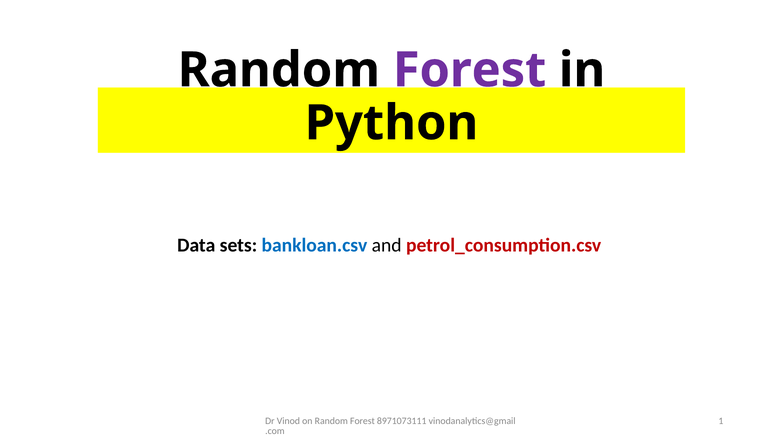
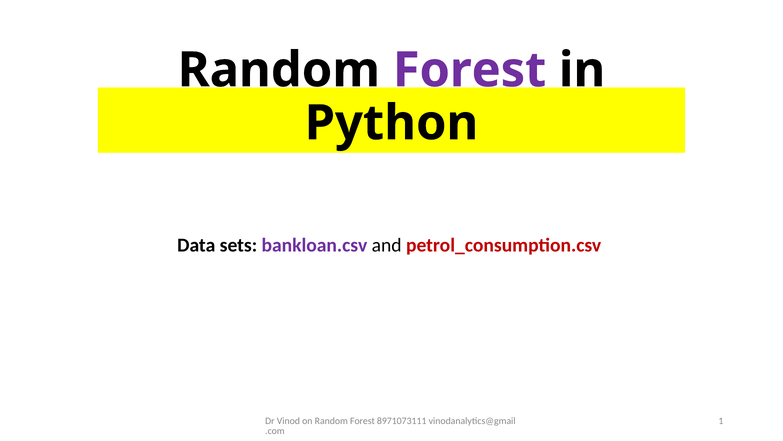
bankloan.csv colour: blue -> purple (314, 245)
